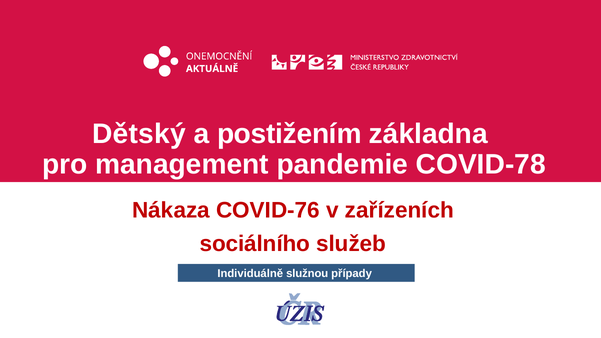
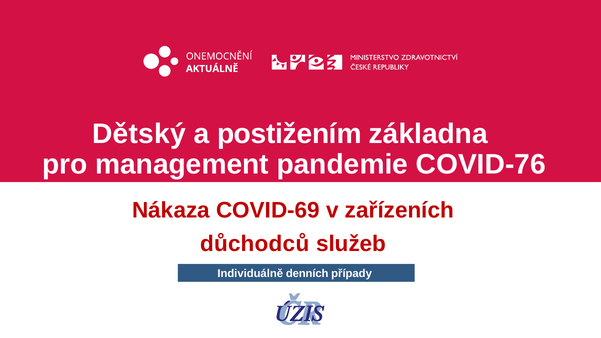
COVID-78: COVID-78 -> COVID-76 (481, 164)
COVID-76: COVID-76 -> COVID-69 (268, 210)
sociálního: sociálního -> důchodců (255, 244)
služnou: služnou -> denních (307, 274)
